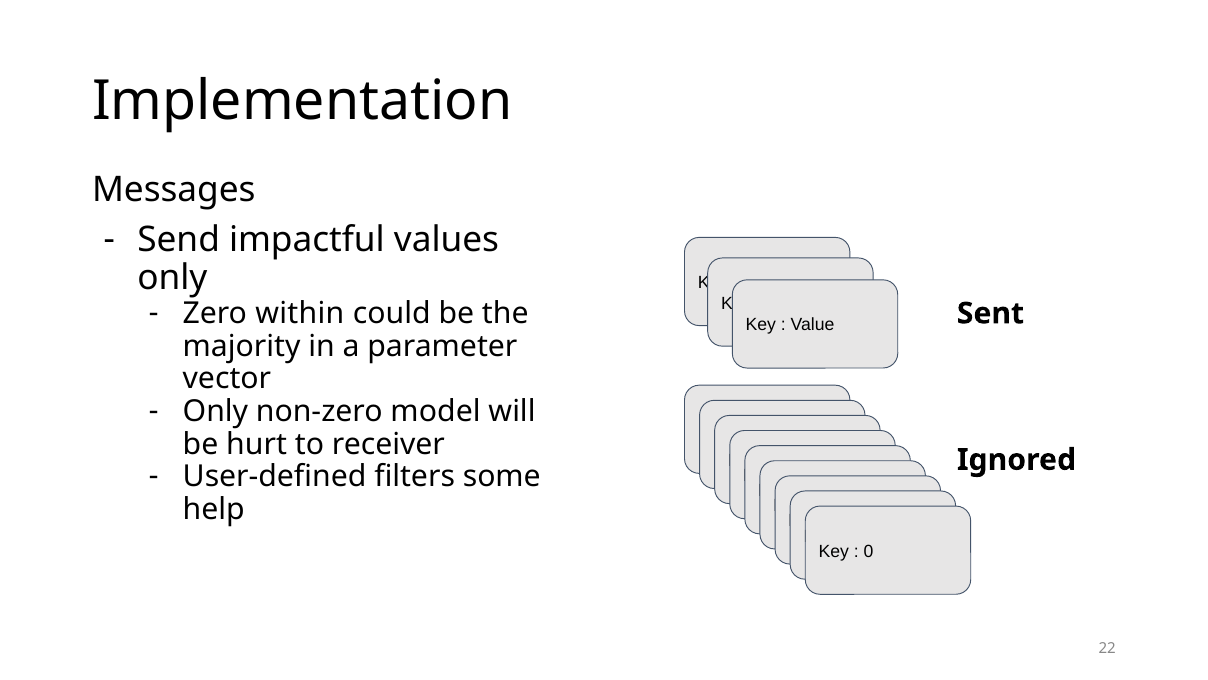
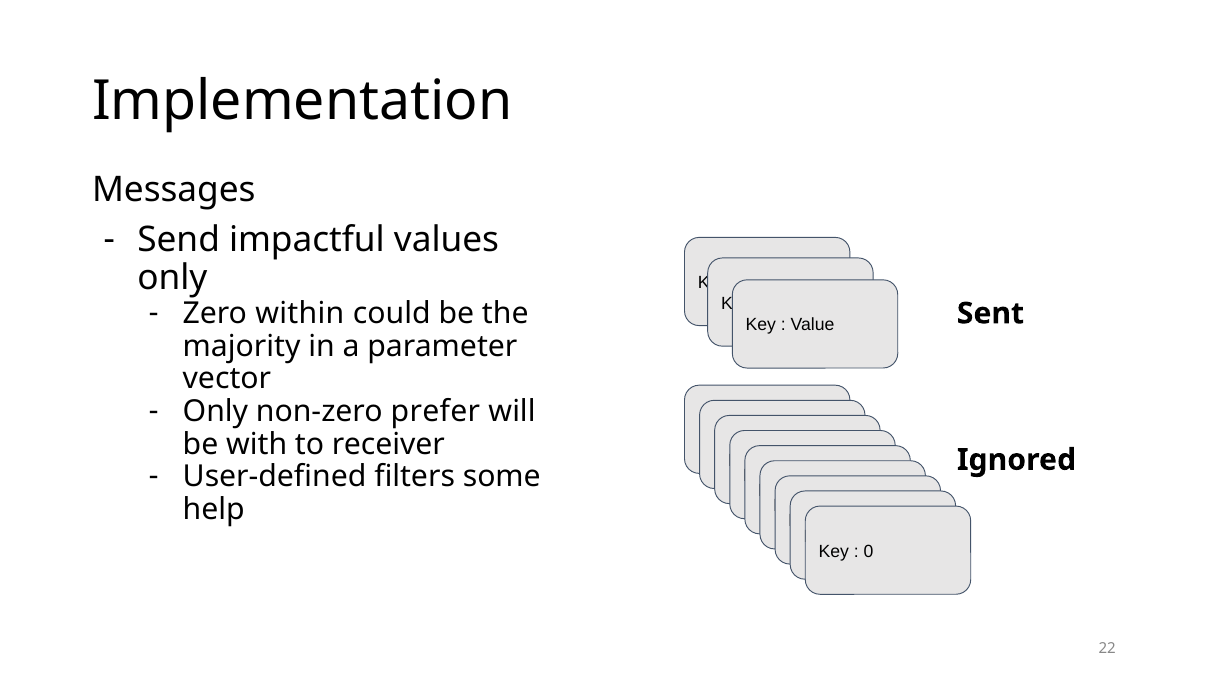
model: model -> prefer (435, 411)
hurt: hurt -> with (257, 444)
